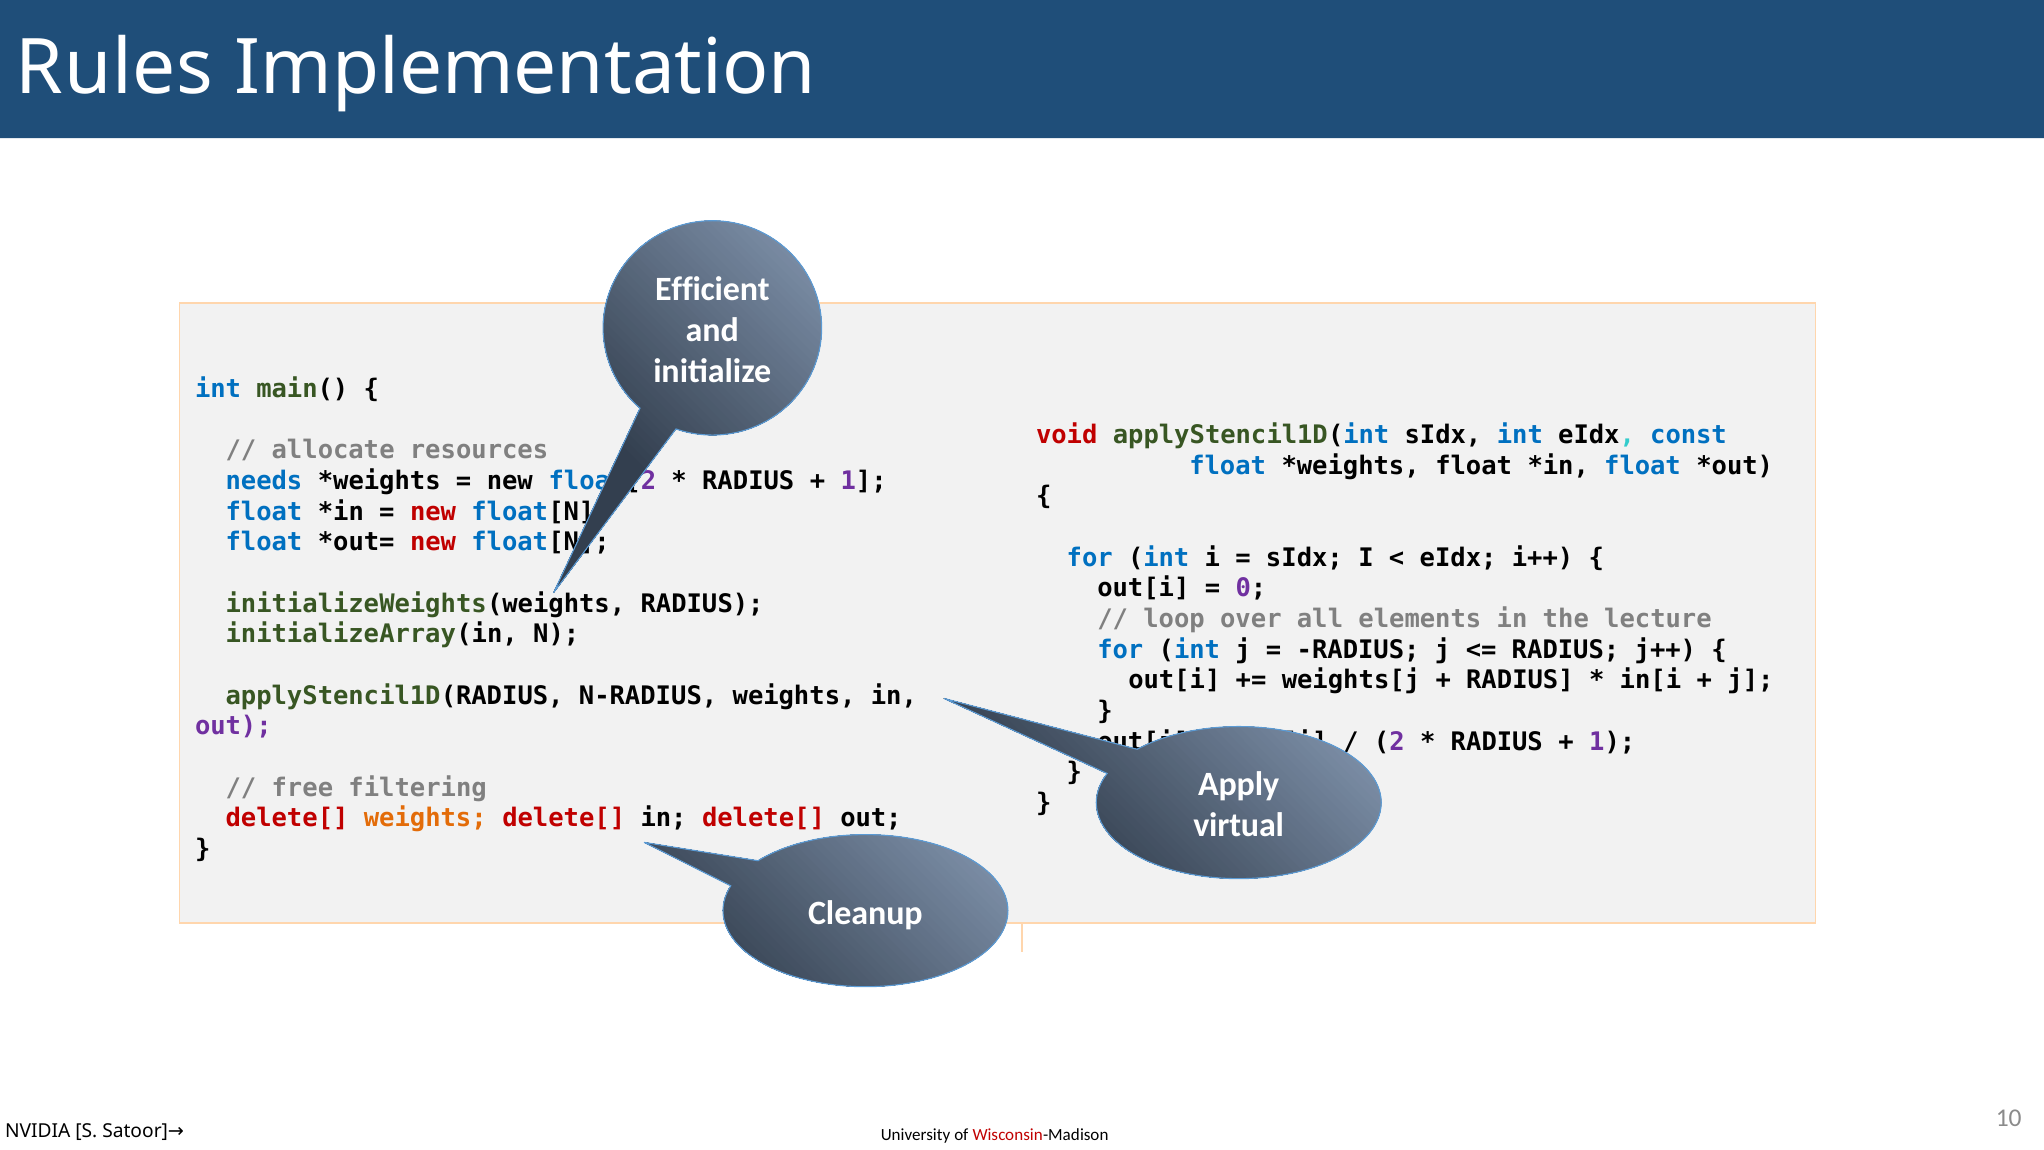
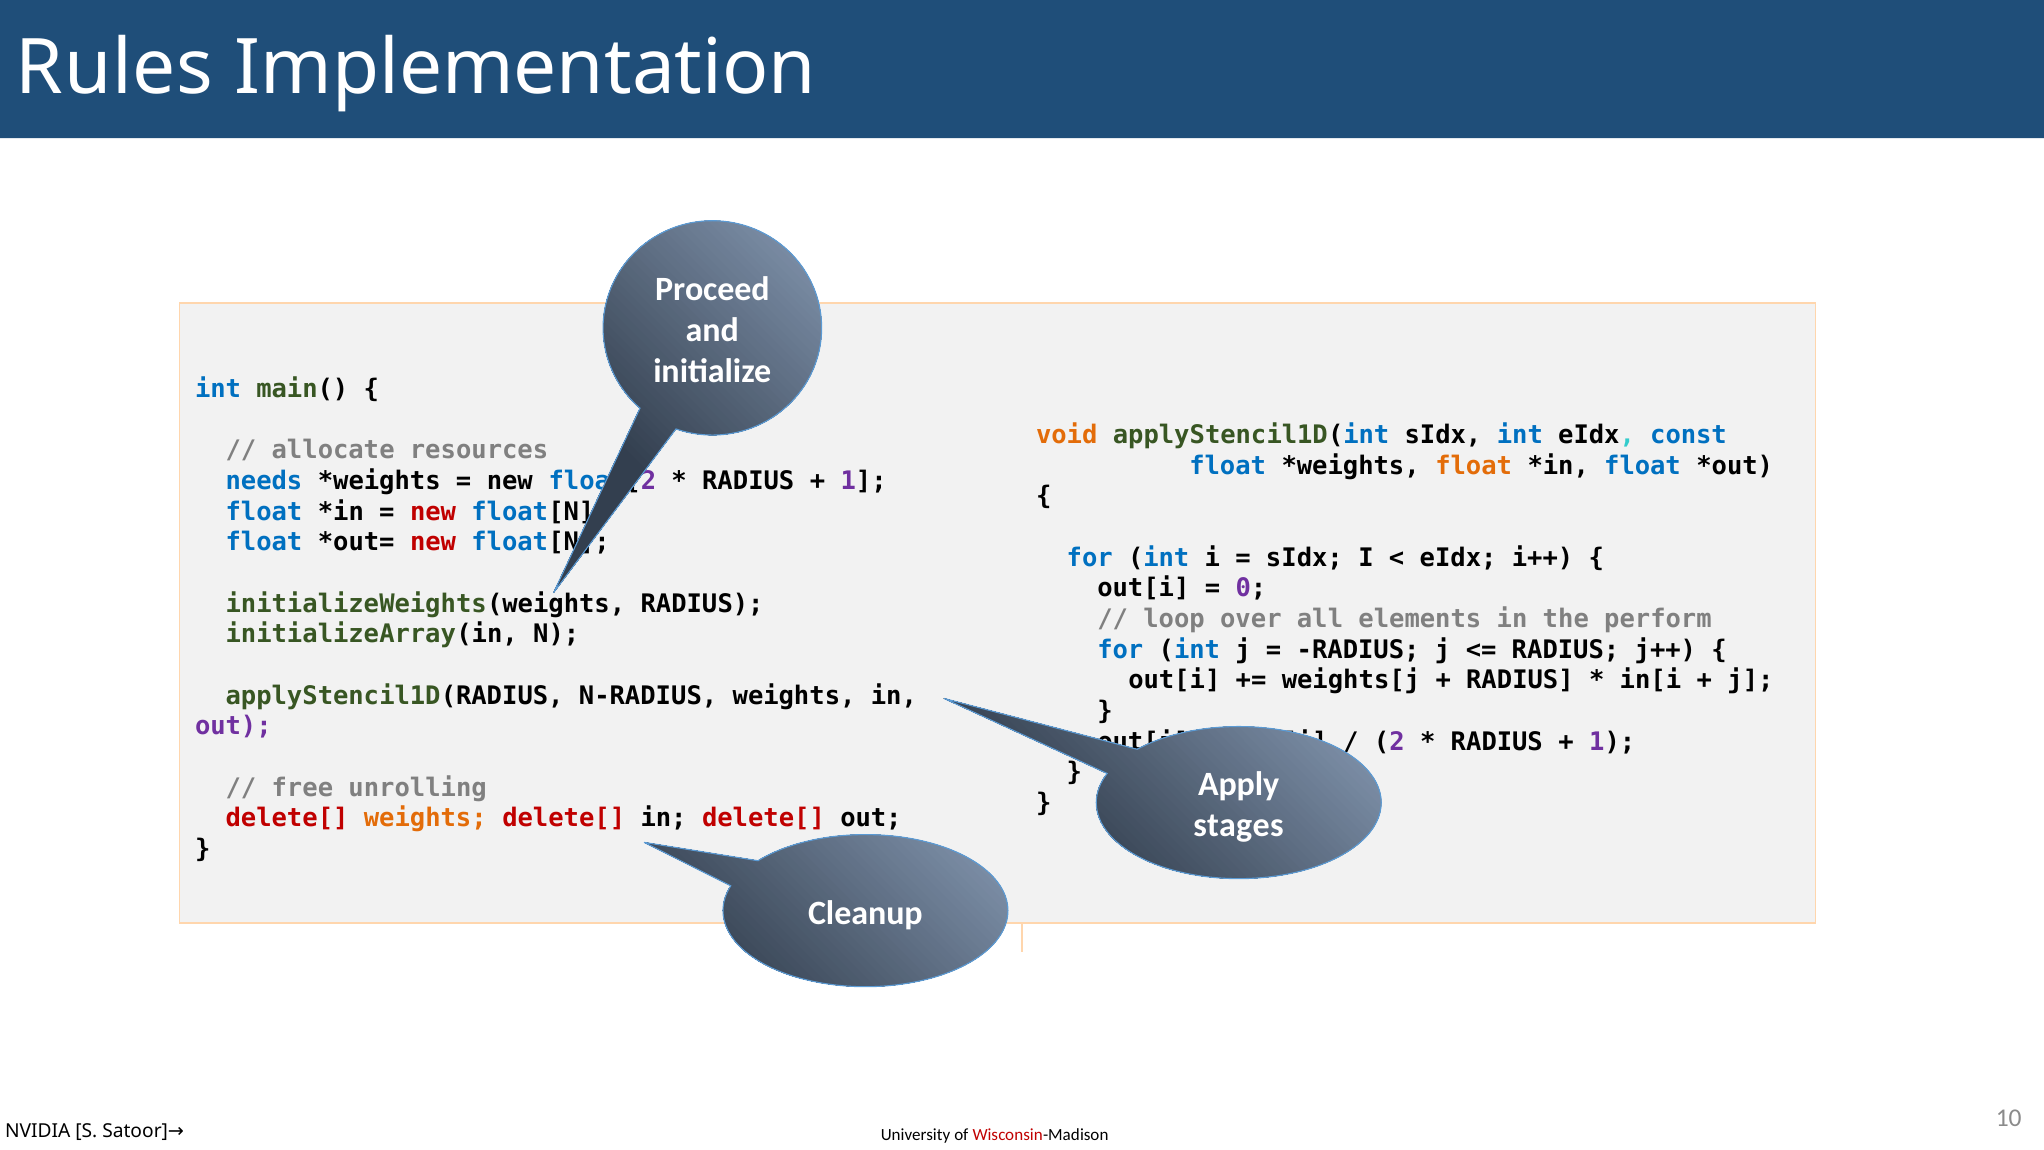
Efficient: Efficient -> Proceed (712, 289)
void colour: red -> orange (1067, 435)
float colour: black -> orange (1474, 466)
lecture: lecture -> perform (1658, 619)
filtering: filtering -> unrolling (418, 787)
virtual: virtual -> stages (1238, 825)
